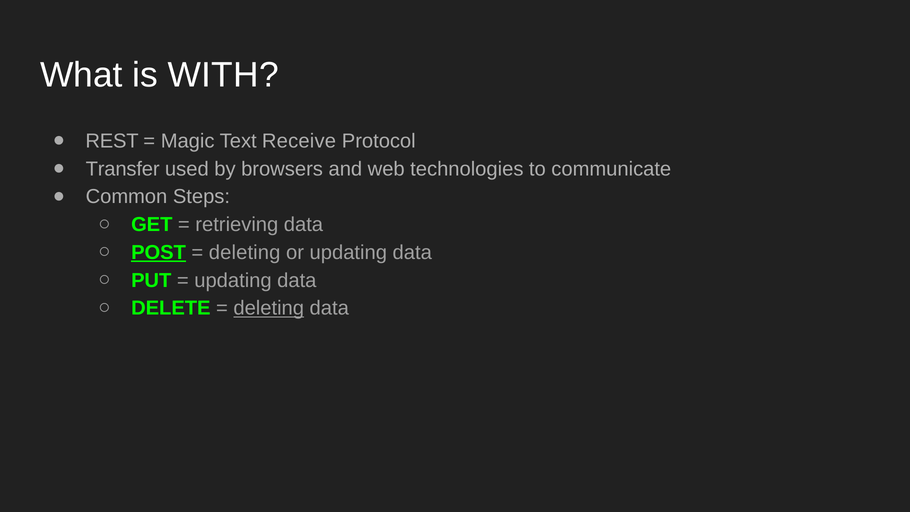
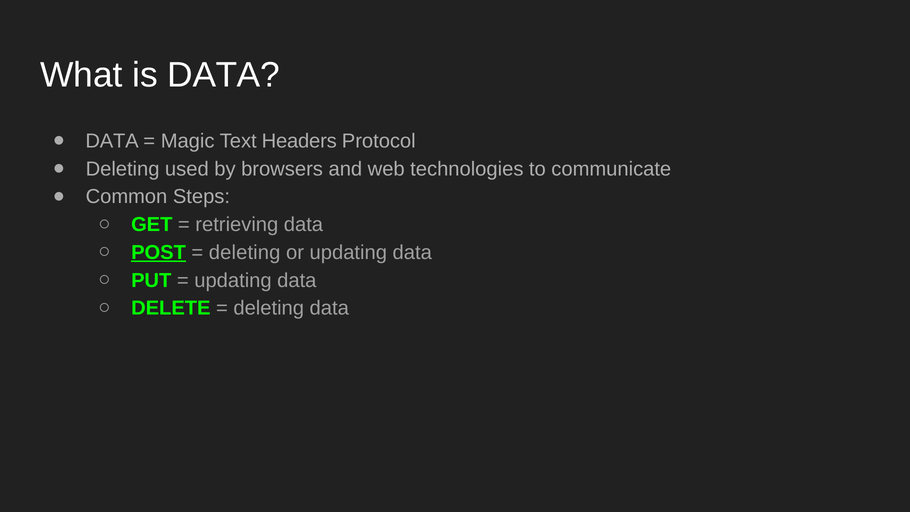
is WITH: WITH -> DATA (224, 75)
REST: REST -> DATA (112, 141)
Receive: Receive -> Headers (299, 141)
Transfer: Transfer -> Deleting (123, 169)
deleting underline: present -> none (269, 308)
